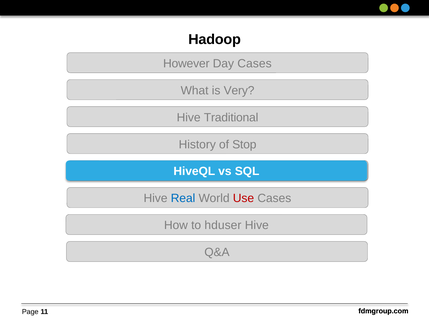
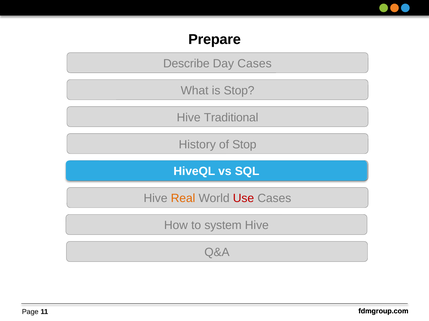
Hadoop: Hadoop -> Prepare (215, 40)
However: However -> Describe (186, 64)
is Very: Very -> Stop (239, 91)
Real colour: blue -> orange (183, 199)
hduser: hduser -> system (223, 226)
